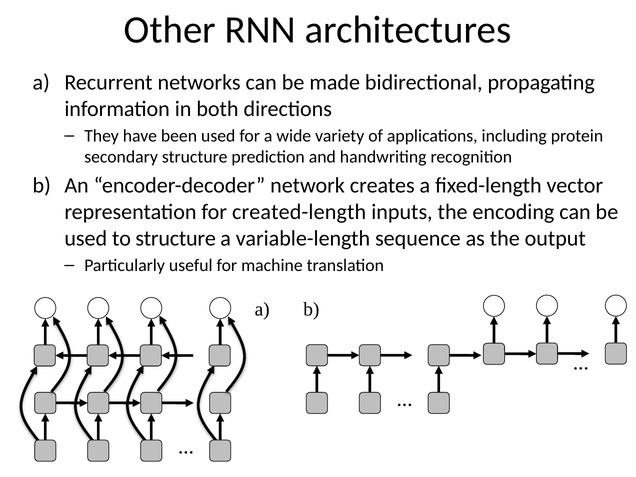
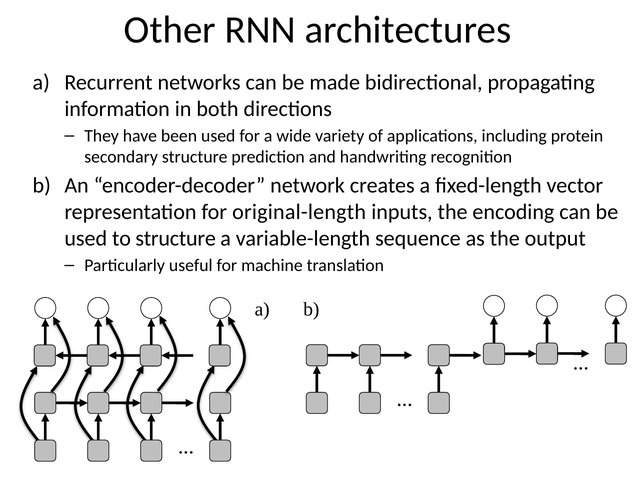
created-length: created-length -> original-length (299, 212)
